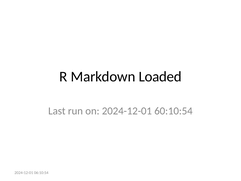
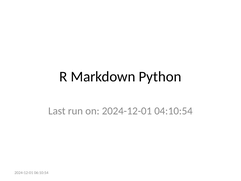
Loaded: Loaded -> Python (160, 77)
60:10:54: 60:10:54 -> 04:10:54 (173, 111)
